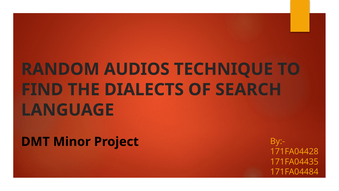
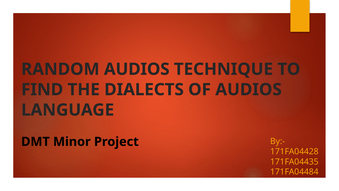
OF SEARCH: SEARCH -> AUDIOS (249, 89)
